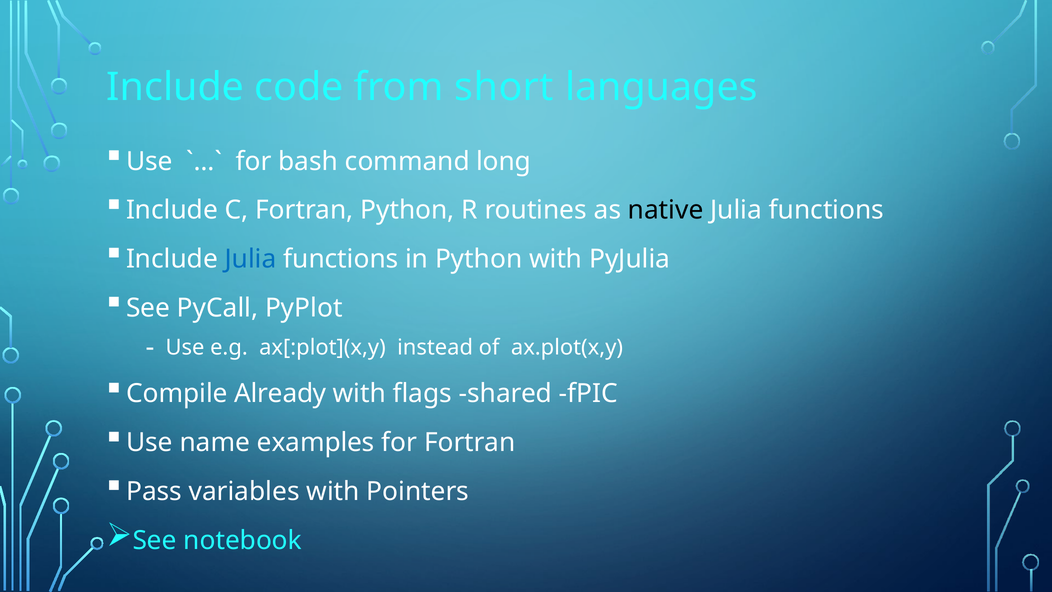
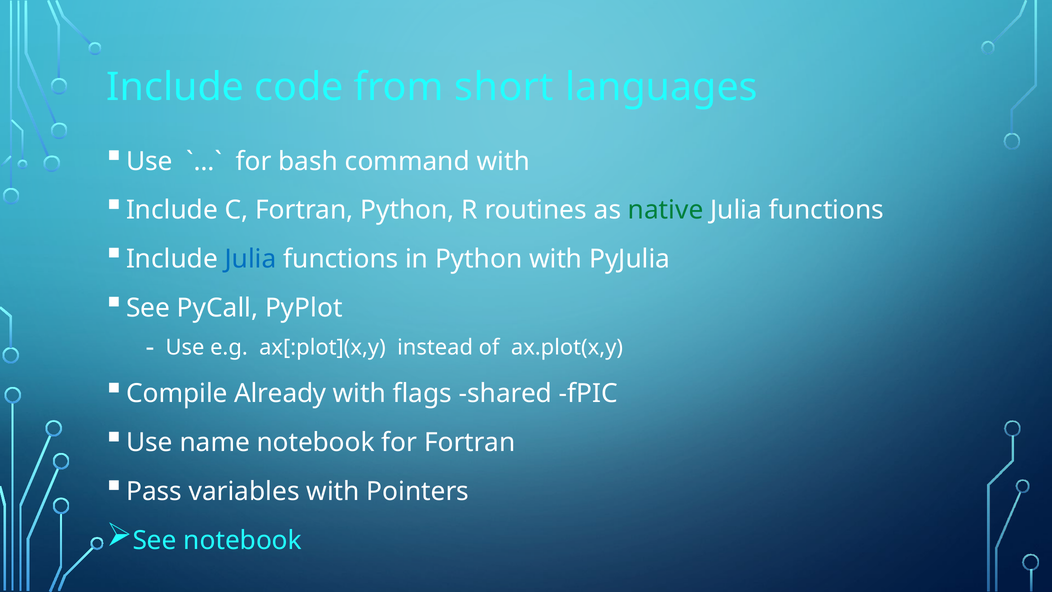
command long: long -> with (503, 161)
native colour: black -> green (666, 210)
name examples: examples -> notebook (316, 442)
